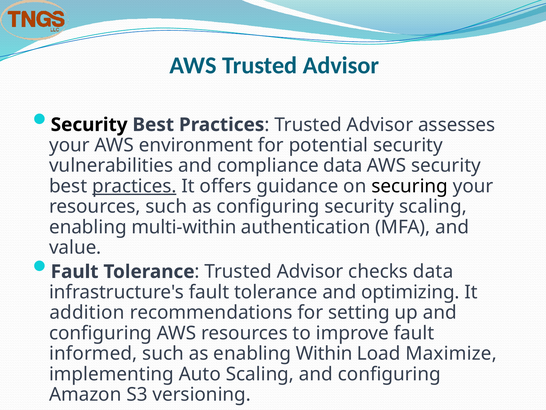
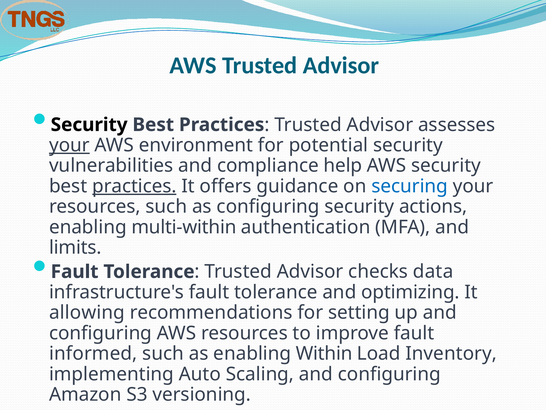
your underline: none -> present (69, 145)
compliance data: data -> help (343, 166)
securing colour: black -> blue (410, 186)
security scaling: scaling -> actions (433, 206)
value: value -> limits (75, 247)
addition: addition -> allowing (87, 312)
Maximize: Maximize -> Inventory (451, 353)
